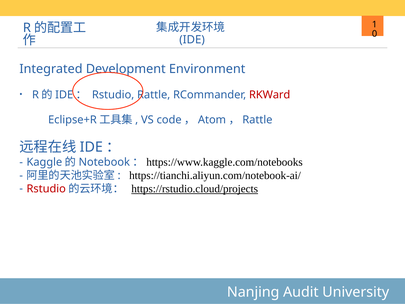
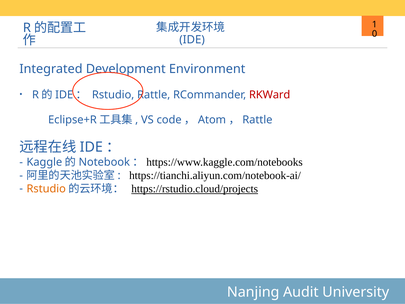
Rstudio colour: red -> orange (46, 189)
